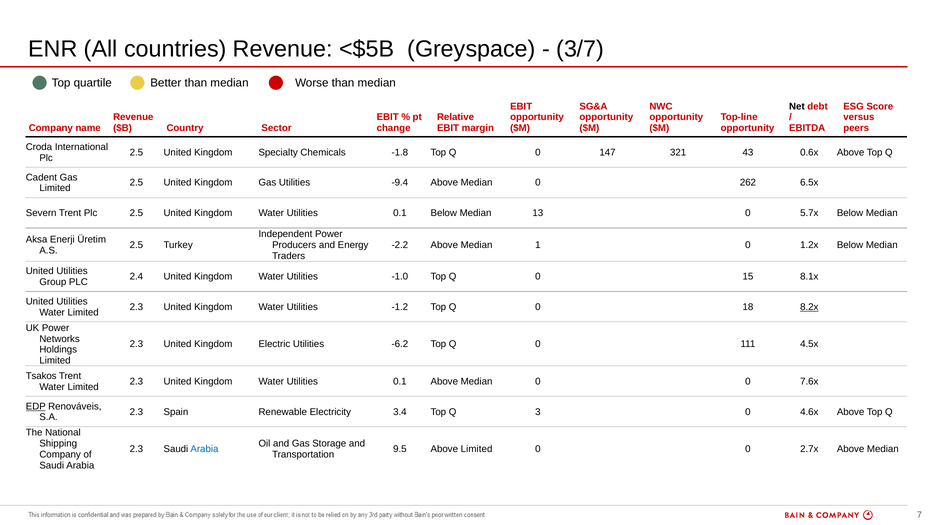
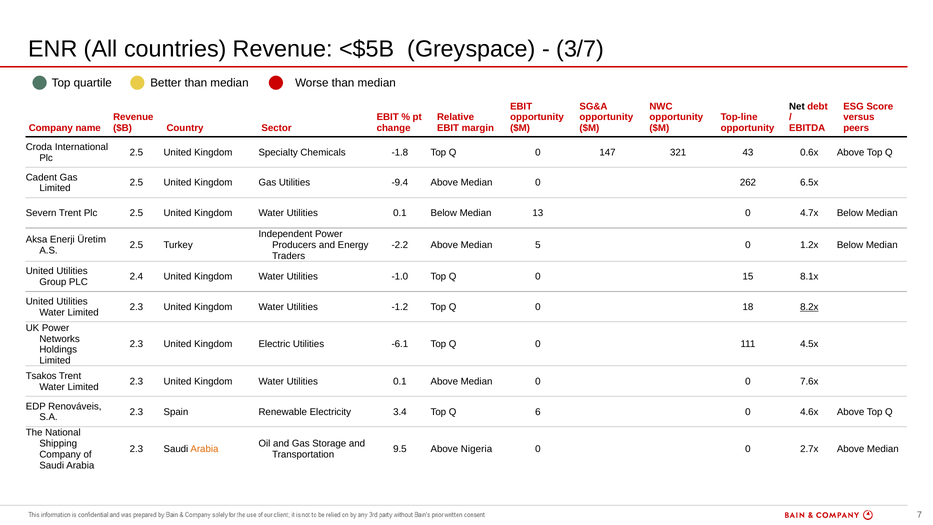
5.7x: 5.7x -> 4.7x (809, 213)
1: 1 -> 5 (538, 245)
-6.2: -6.2 -> -6.1 (400, 344)
EDP underline: present -> none (36, 406)
3: 3 -> 6 (538, 412)
Arabia colour: blue -> orange (204, 449)
Above Limited: Limited -> Nigeria (477, 449)
